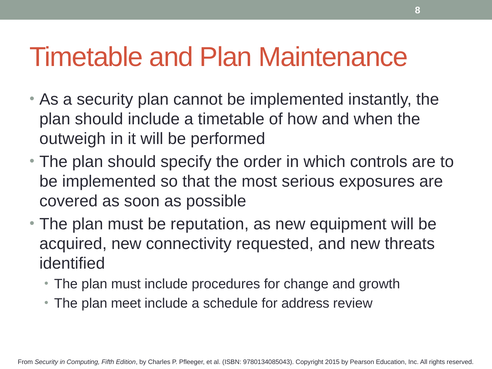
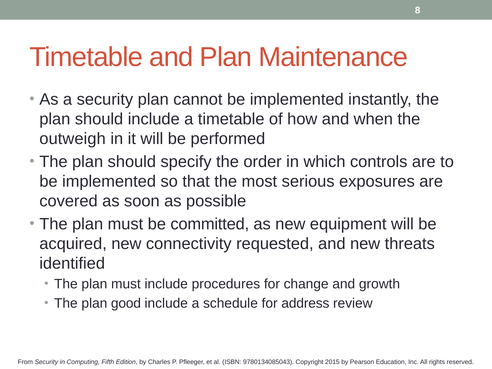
reputation: reputation -> committed (210, 224)
meet: meet -> good (126, 303)
